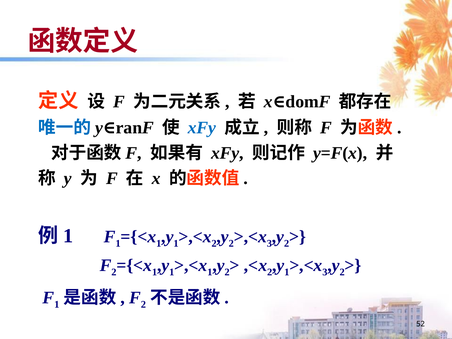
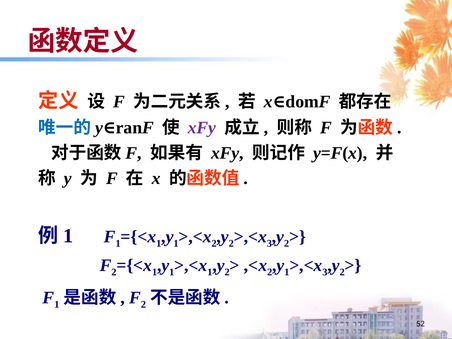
xFy colour: blue -> purple (202, 128)
